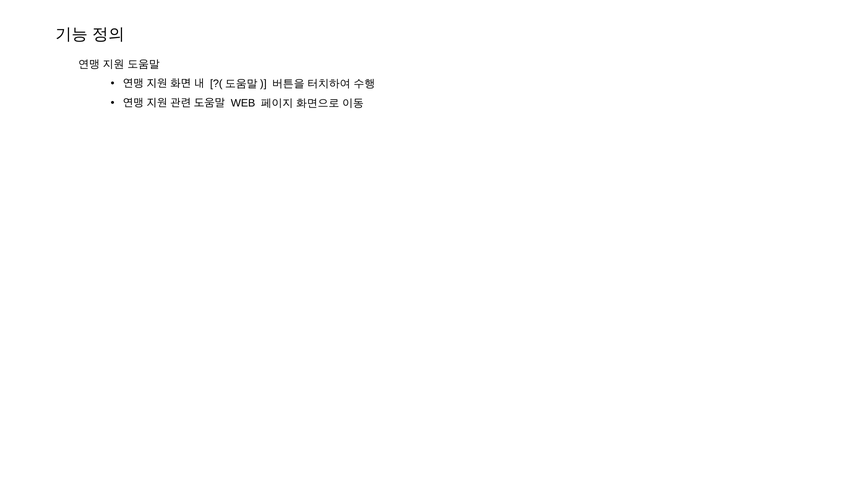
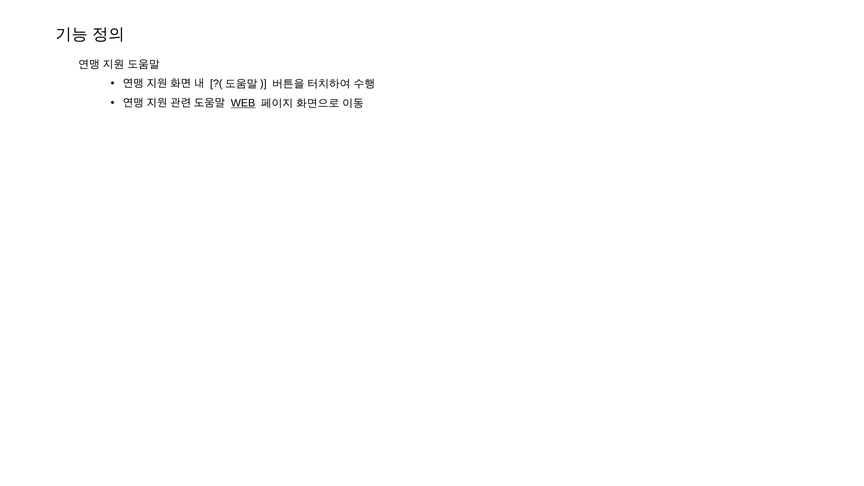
WEB underline: none -> present (243, 103)
